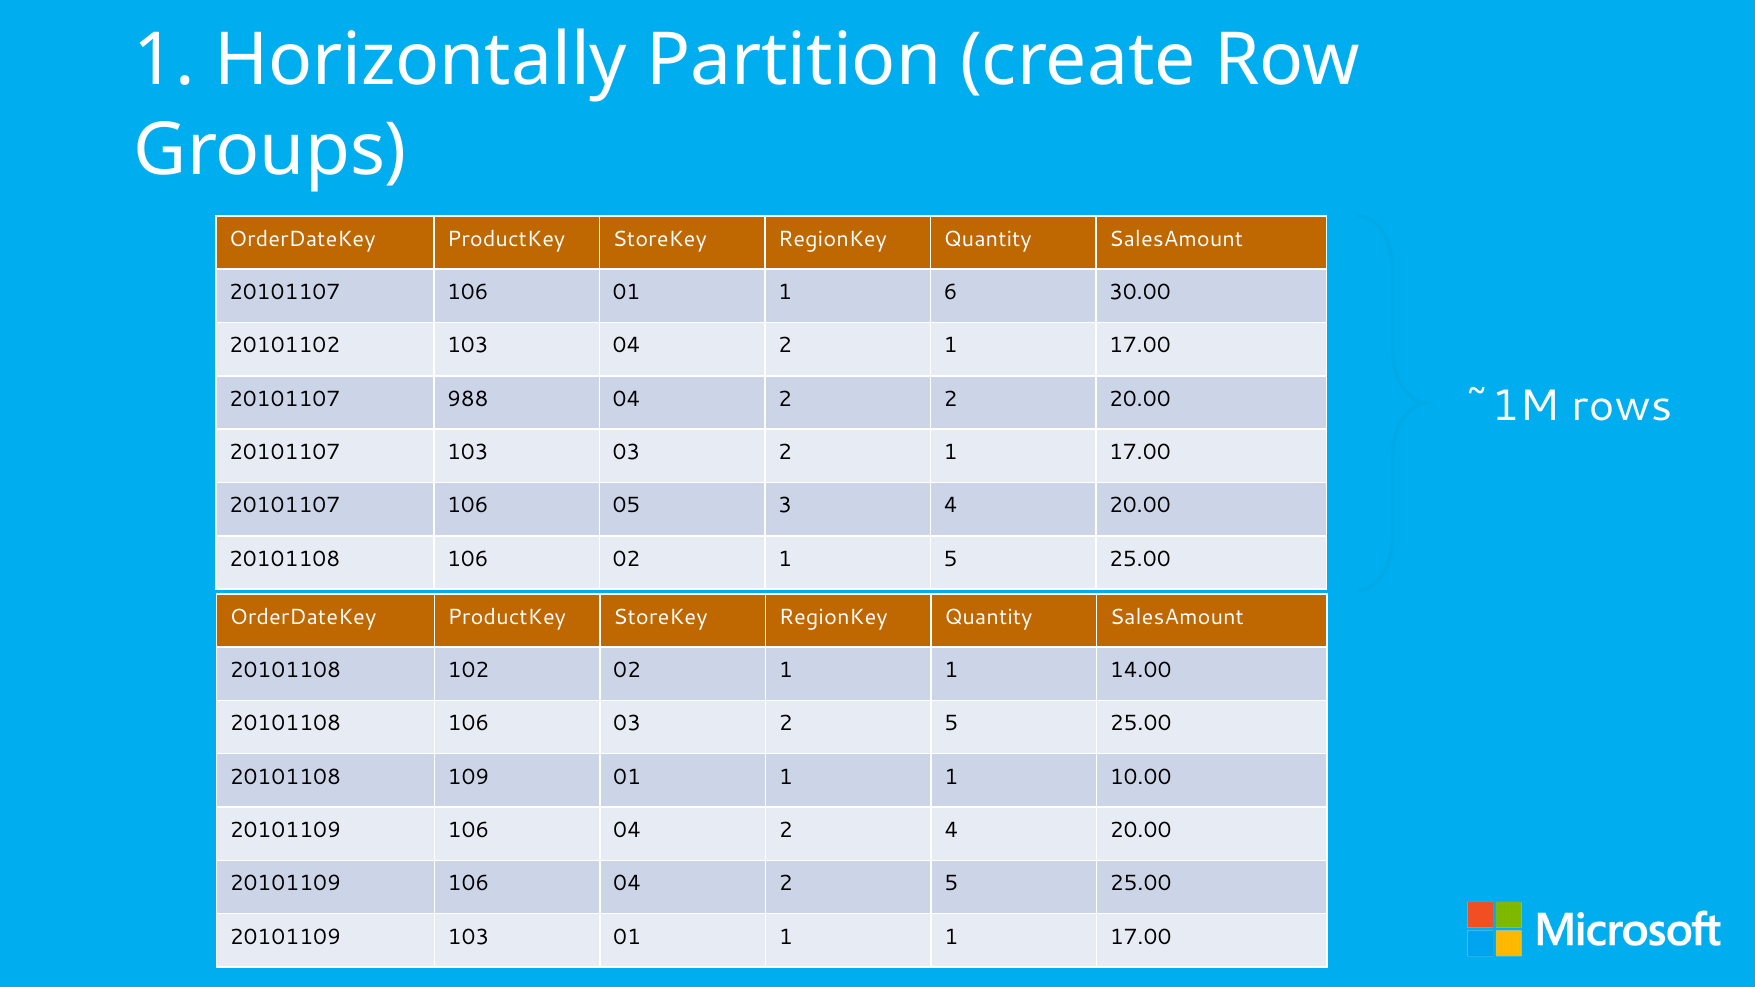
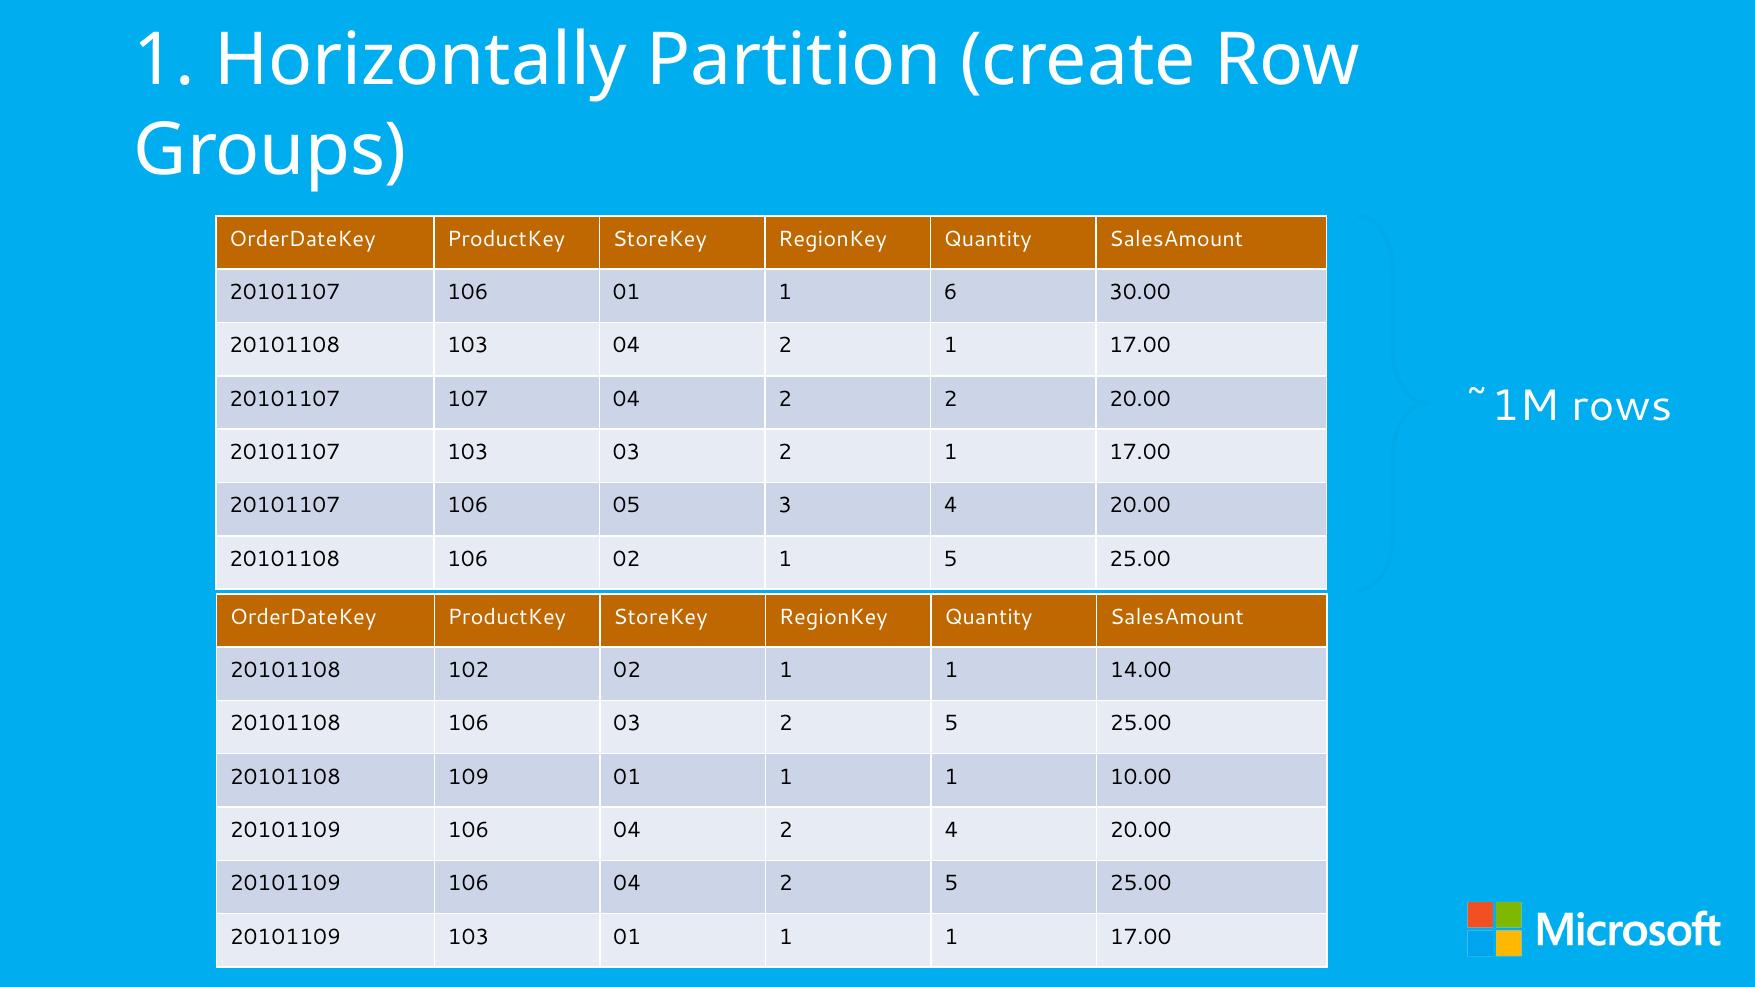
20101102: 20101102 -> 20101108 (285, 346)
988: 988 -> 107 (468, 399)
